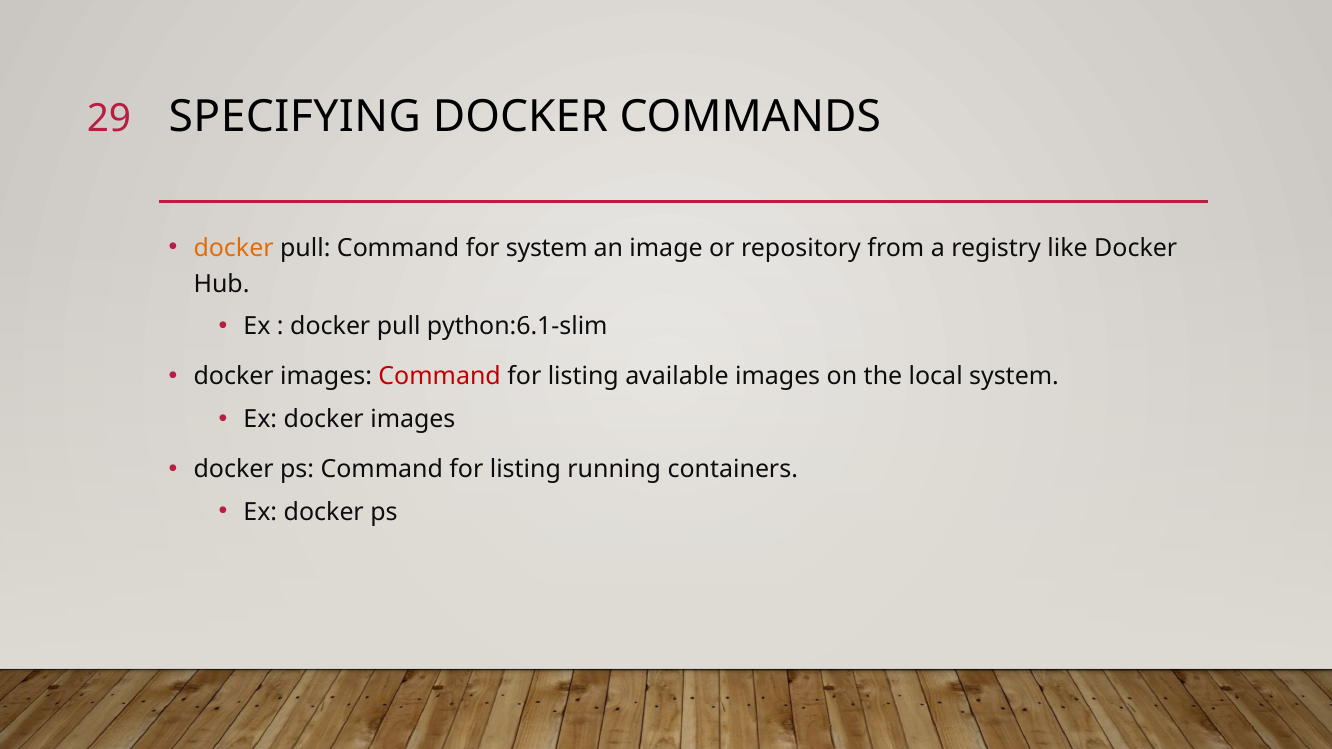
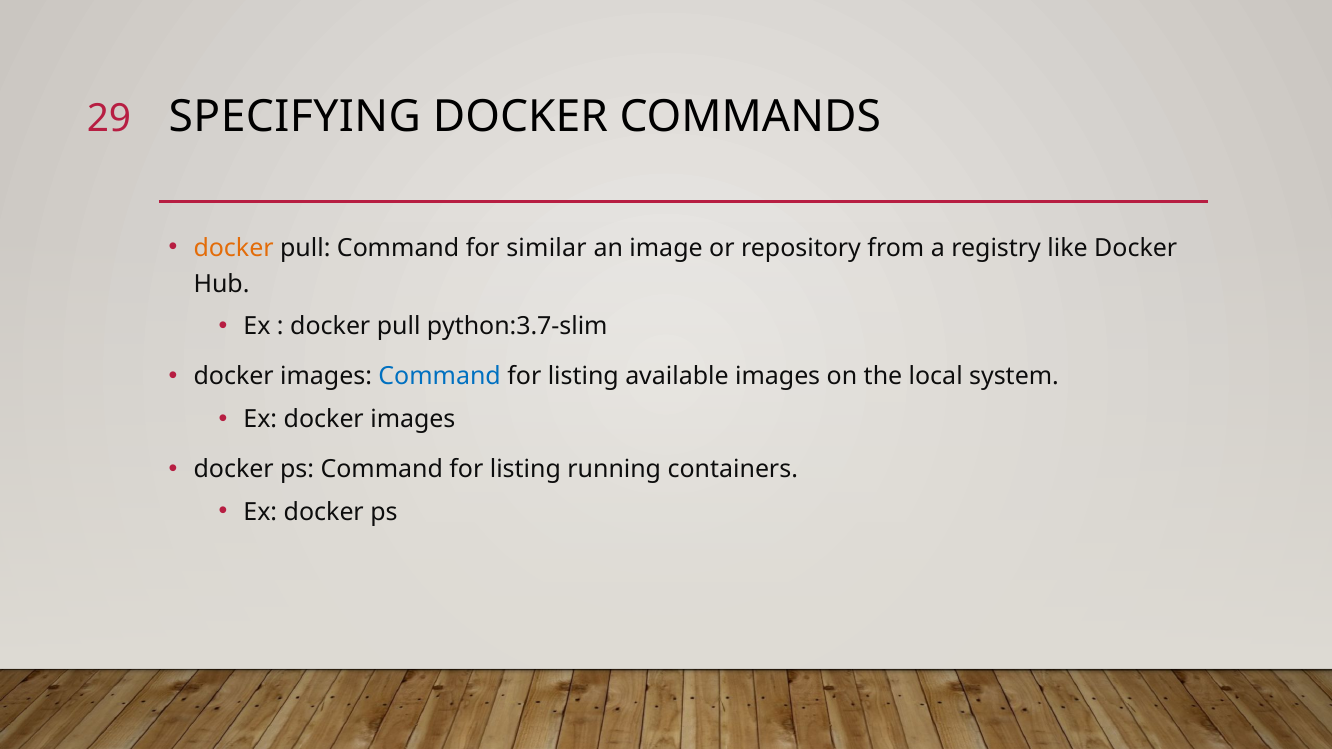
for system: system -> similar (546, 248)
python:6.1-slim: python:6.1-slim -> python:3.7-slim (517, 327)
Command colour: red -> blue (440, 377)
